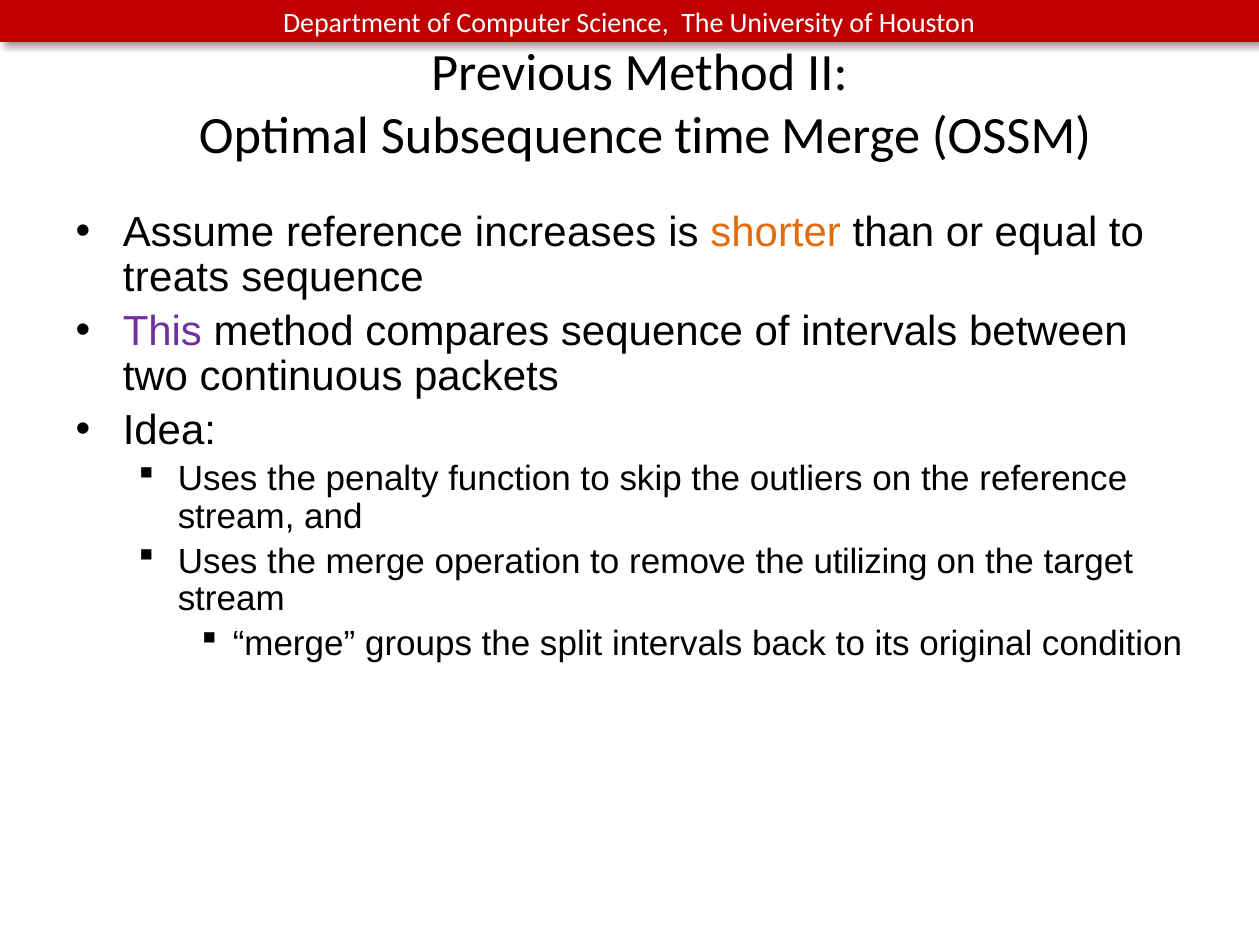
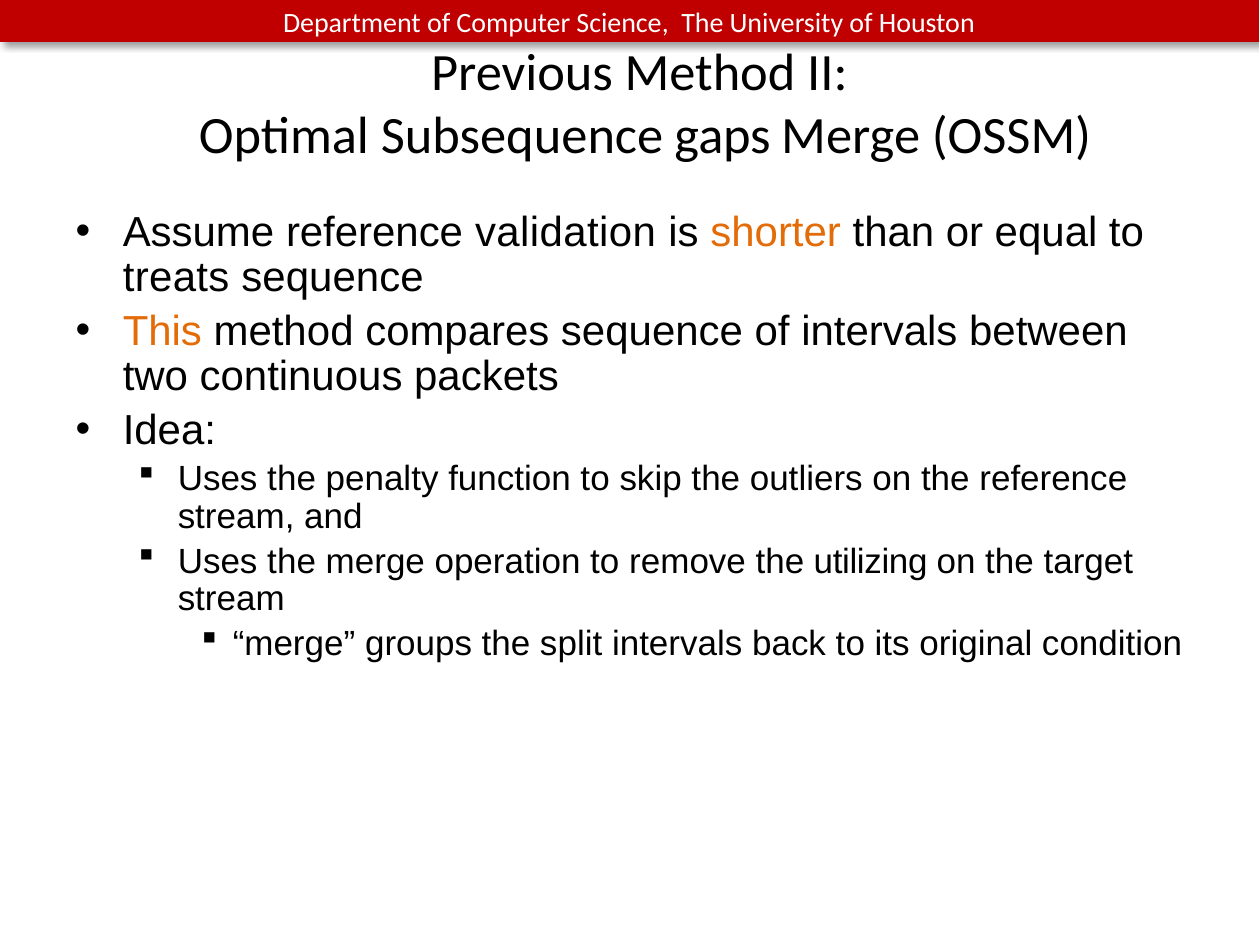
time: time -> gaps (722, 136)
increases: increases -> validation (566, 233)
This colour: purple -> orange (162, 332)
